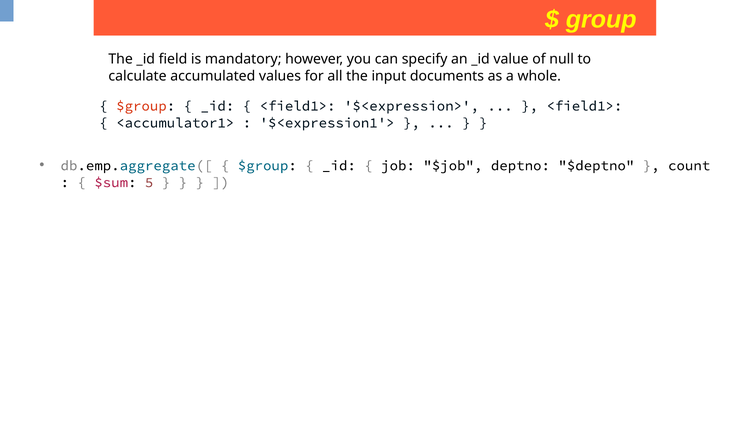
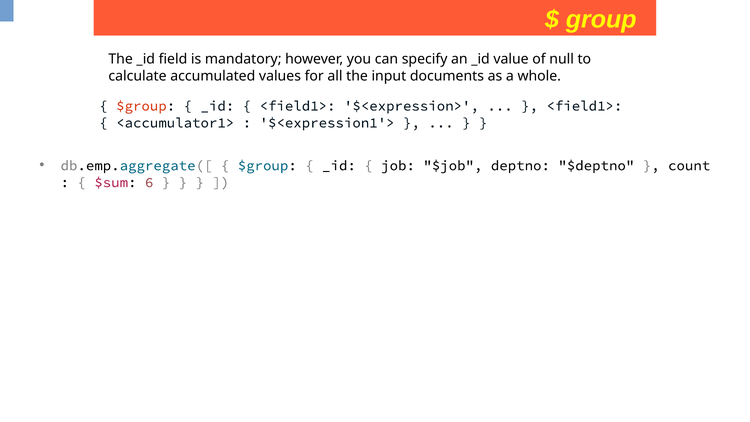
5: 5 -> 6 (149, 182)
